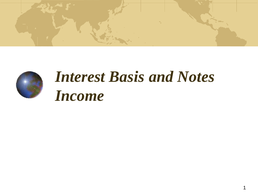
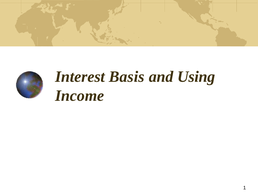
Notes: Notes -> Using (196, 77)
